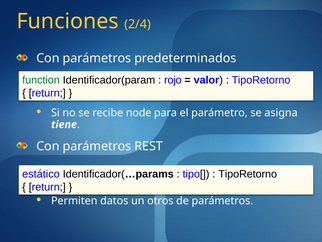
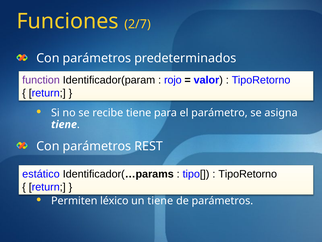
2/4: 2/4 -> 2/7 (138, 24)
function colour: green -> purple (41, 80)
recibe node: node -> tiene (139, 113)
datos: datos -> léxico (114, 200)
un otros: otros -> tiene (160, 200)
